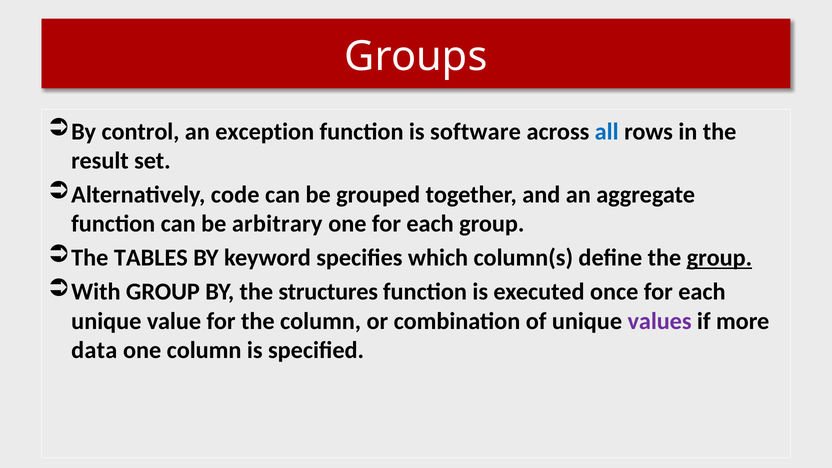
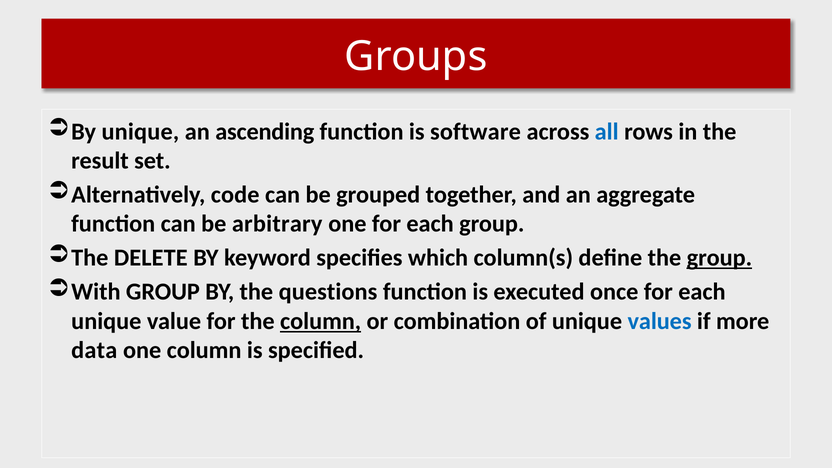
By control: control -> unique (140, 132)
exception: exception -> ascending (265, 132)
TABLES: TABLES -> DELETE (151, 258)
structures: structures -> questions (328, 292)
column underline: none -> present (321, 321)
values colour: purple -> blue (660, 321)
